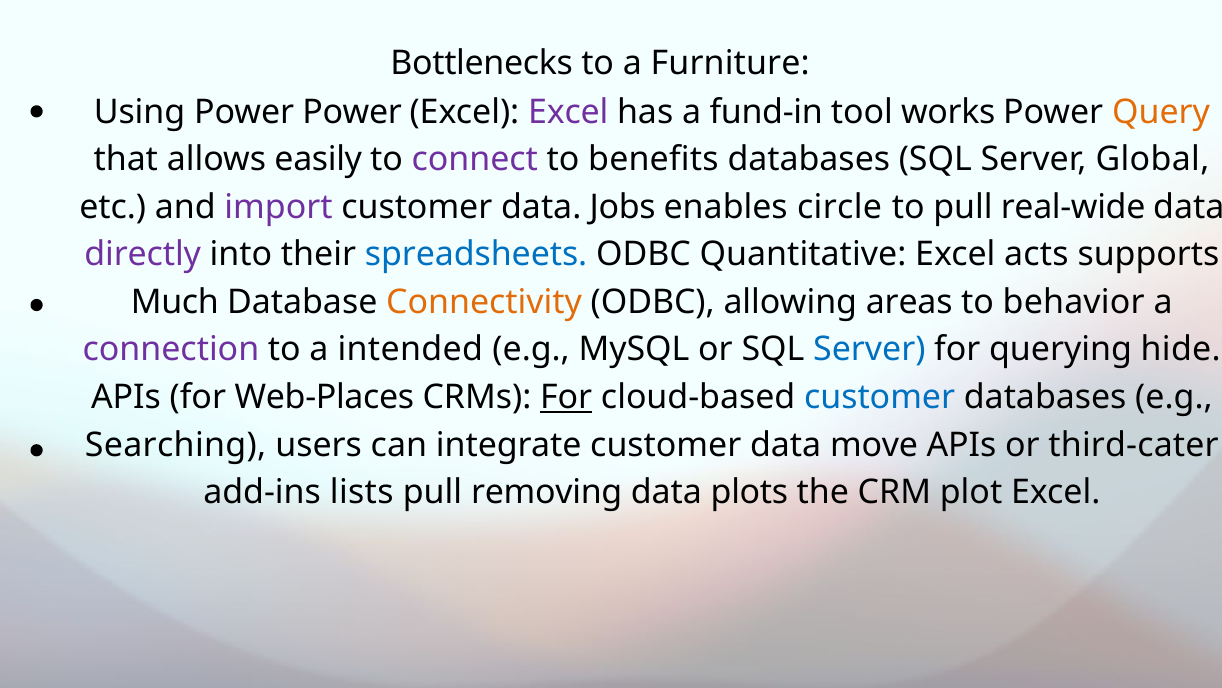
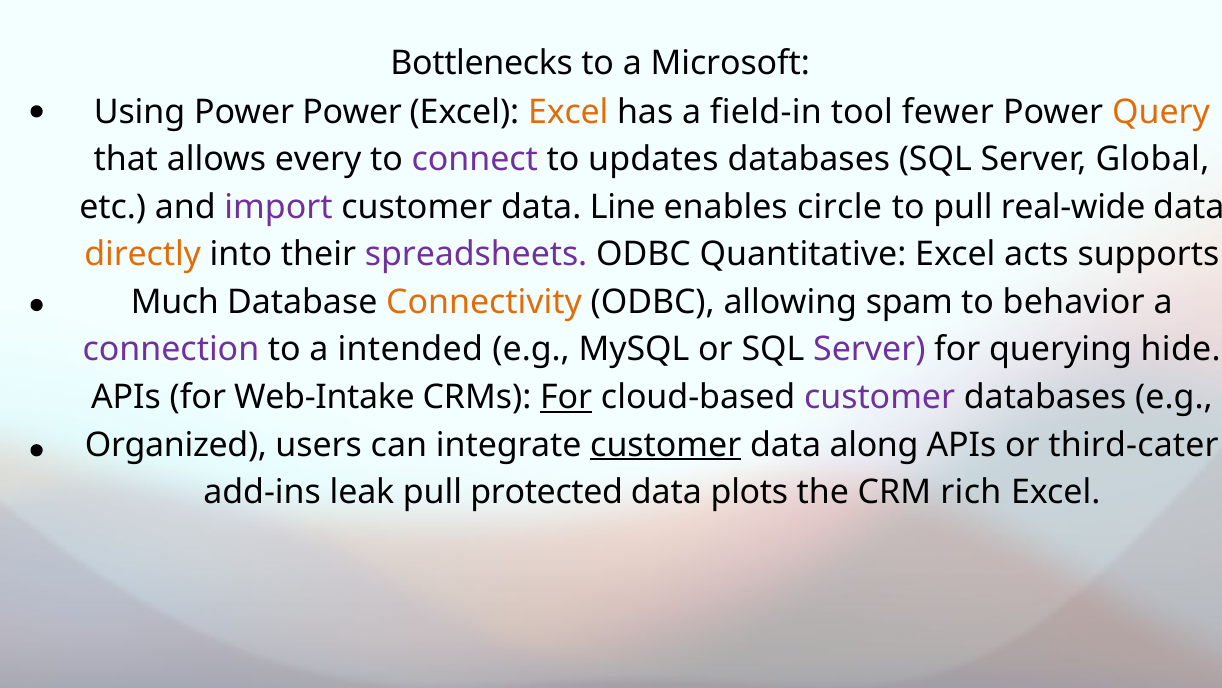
Furniture: Furniture -> Microsoft (730, 63)
Excel colour: purple -> orange (568, 112)
fund-in: fund-in -> field-in (766, 112)
works: works -> fewer (948, 112)
easily: easily -> every (318, 159)
benefits: benefits -> updates (653, 159)
Jobs: Jobs -> Line (623, 207)
directly colour: purple -> orange (143, 254)
spreadsheets colour: blue -> purple (476, 254)
areas: areas -> spam (909, 302)
Server colour: blue -> purple (869, 349)
Web-Places: Web-Places -> Web-Intake (324, 397)
customer colour: blue -> purple (880, 397)
Searching: Searching -> Organized (176, 444)
customer underline: none -> present (666, 444)
move: move -> along (874, 444)
lists: lists -> leak (362, 492)
removing: removing -> protected (547, 492)
plot: plot -> rich (971, 492)
